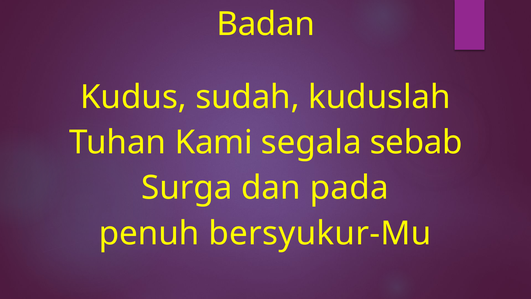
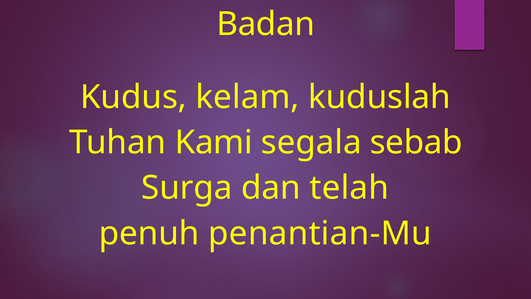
sudah: sudah -> kelam (247, 97)
pada: pada -> telah (349, 188)
bersyukur-Mu: bersyukur-Mu -> penantian-Mu (320, 233)
